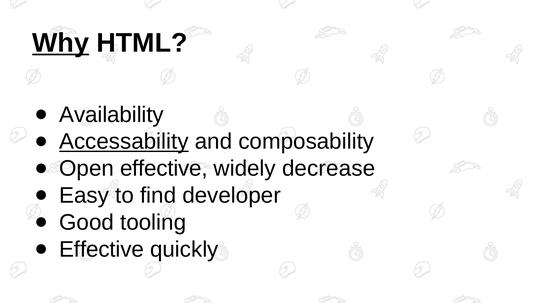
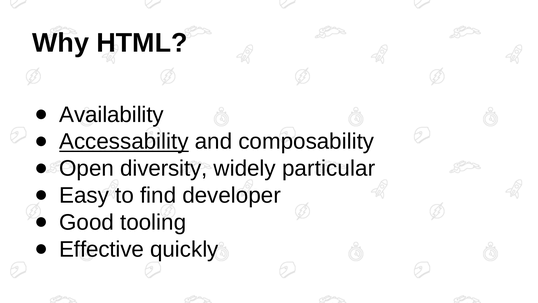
Why underline: present -> none (61, 43)
Open effective: effective -> diversity (164, 168)
decrease: decrease -> particular (329, 168)
